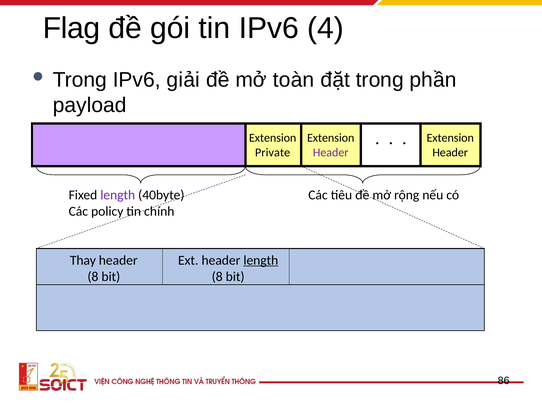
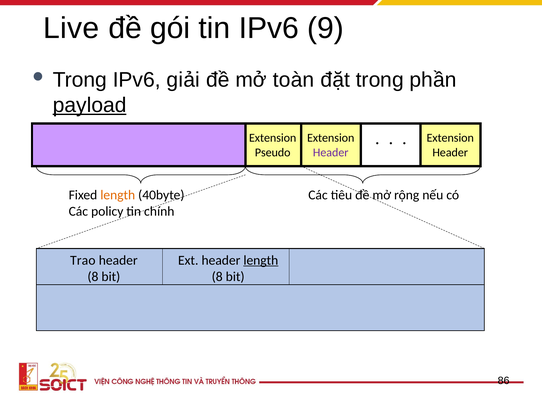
Flag: Flag -> Live (71, 28)
4: 4 -> 9 (326, 28)
payload underline: none -> present (90, 105)
Private: Private -> Pseudo (273, 152)
length colour: purple -> orange (118, 195)
Thay: Thay -> Trao (83, 260)
